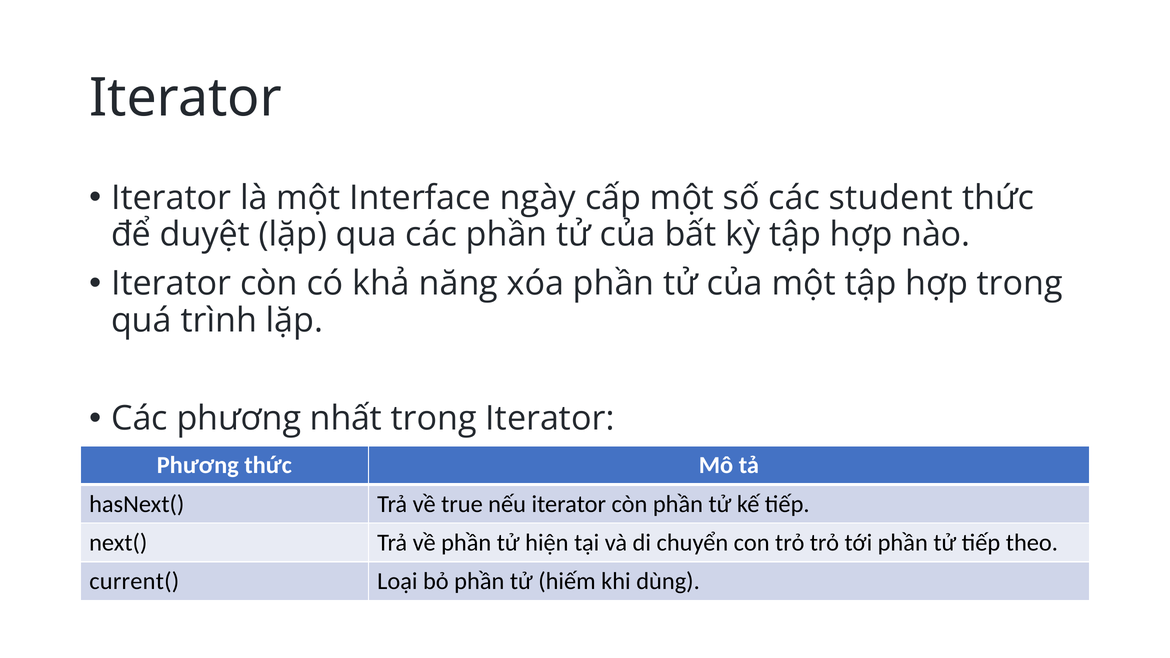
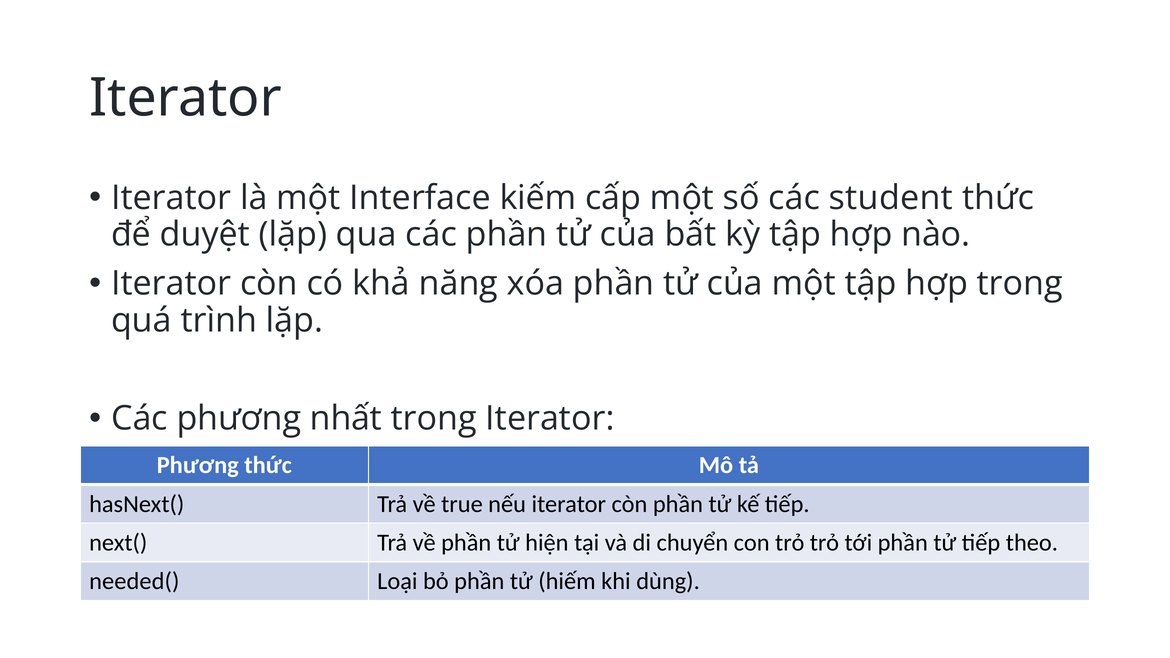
ngày: ngày -> kiếm (538, 198)
current(: current( -> needed( (134, 581)
